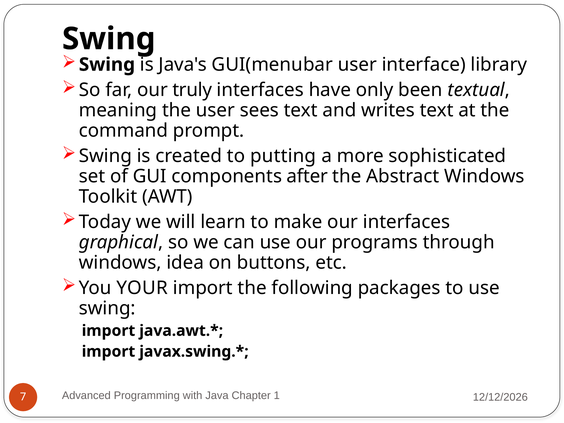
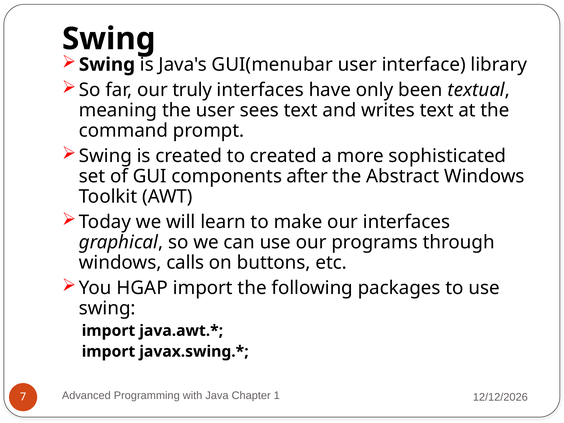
to putting: putting -> created (283, 156)
idea: idea -> calls (185, 262)
YOUR: YOUR -> HGAP (142, 288)
